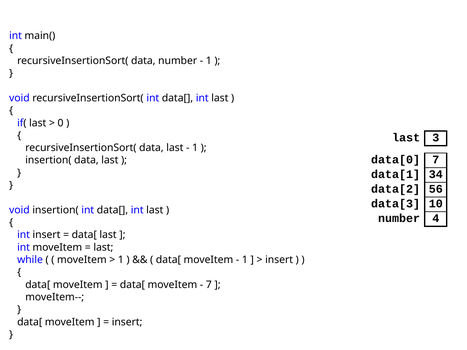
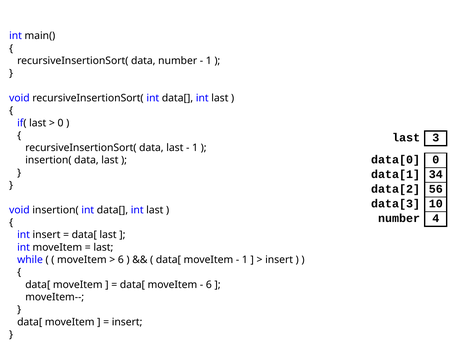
data[0 7: 7 -> 0 (436, 160)
1: 1 -> 6 (121, 260)
7: 7 -> 6 (209, 285)
